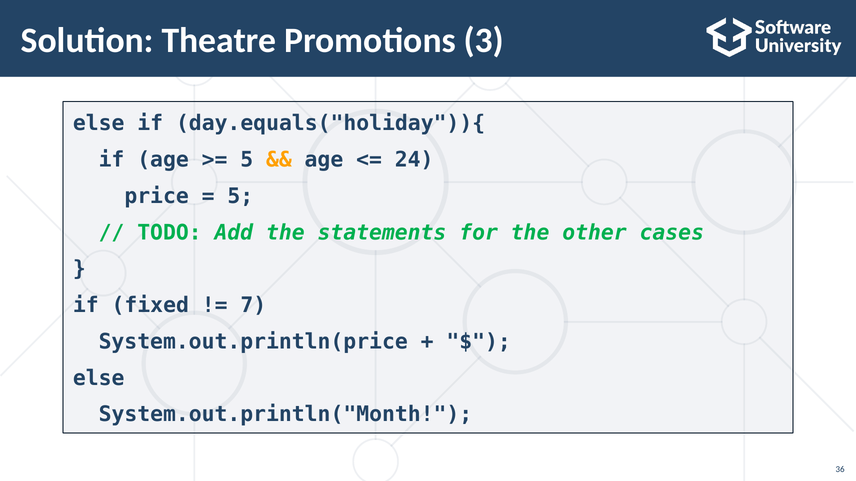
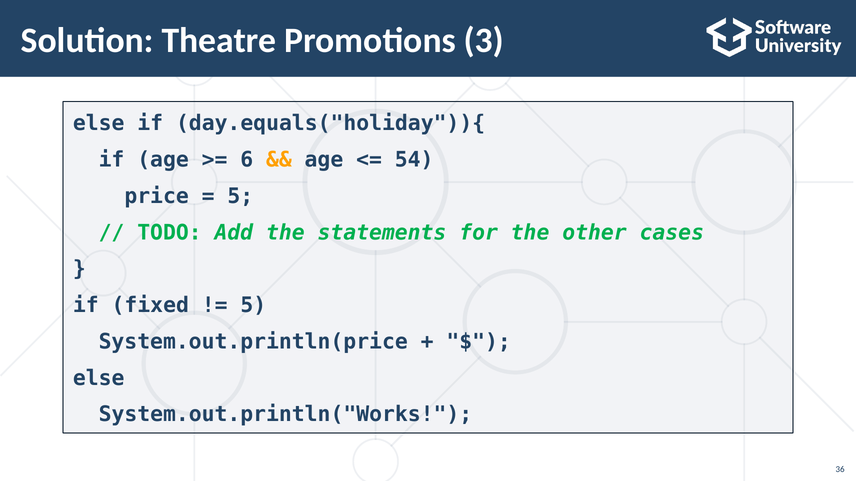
5: 5 -> 6 (247, 160)
24: 24 -> 54 (414, 160)
7: 7 -> 5 (253, 306)
System.out.println("Month: System.out.println("Month -> System.out.println("Works (285, 415)
